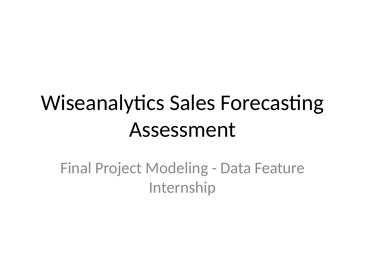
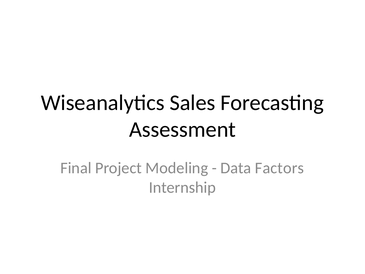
Feature: Feature -> Factors (279, 168)
